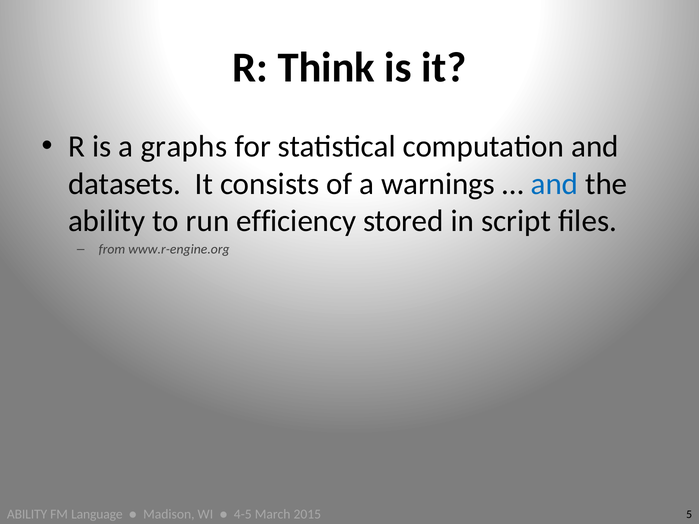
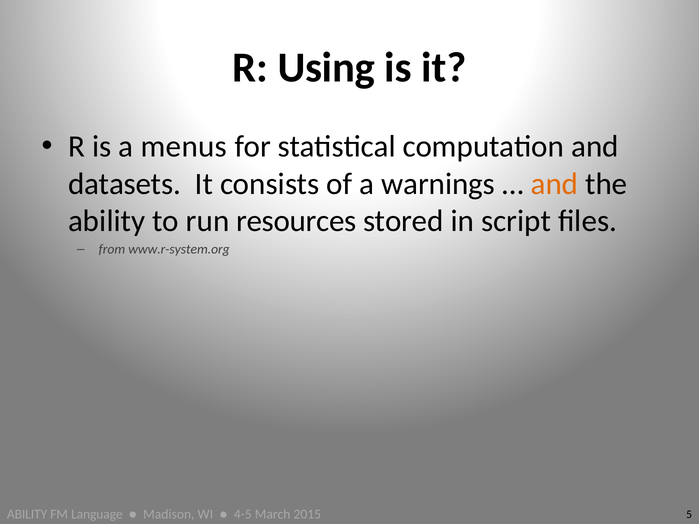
Think: Think -> Using (326, 68)
graphs: graphs -> menus (184, 147)
and colour: blue -> orange (554, 184)
efficiency: efficiency -> resources (296, 221)
www.r-engine.org: www.r-engine.org -> www.r-system.org (179, 250)
